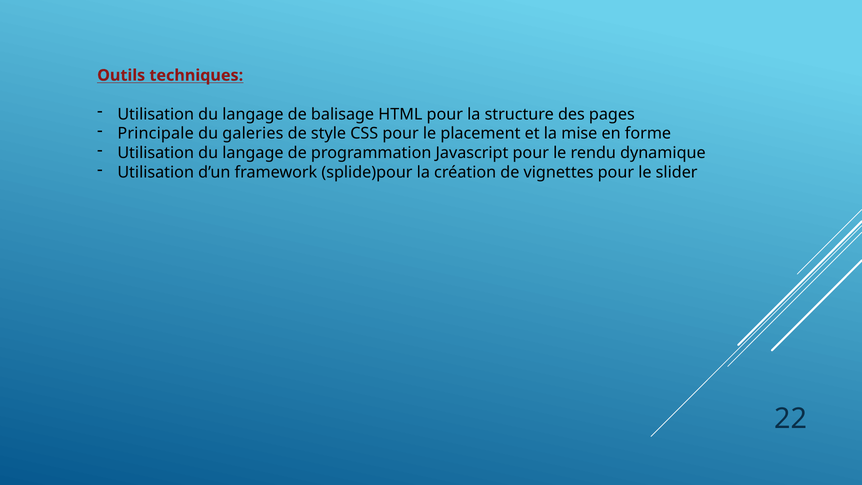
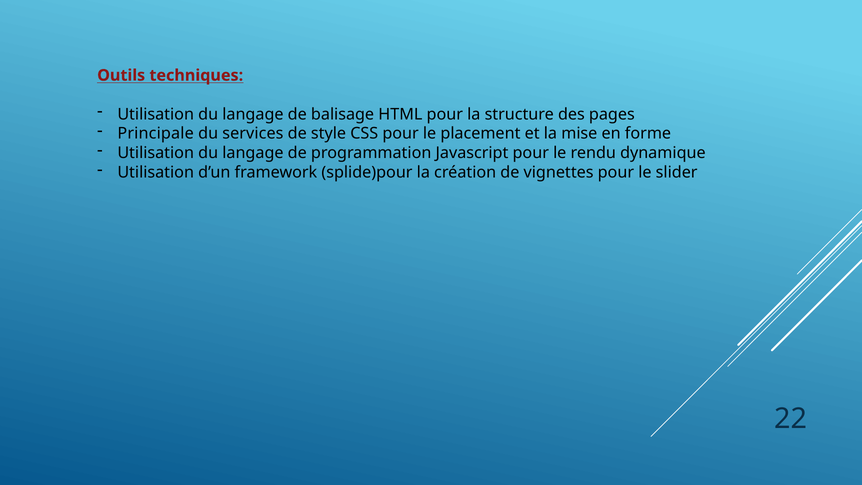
galeries: galeries -> services (253, 134)
